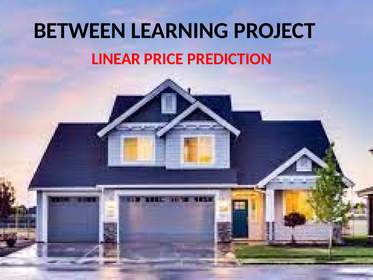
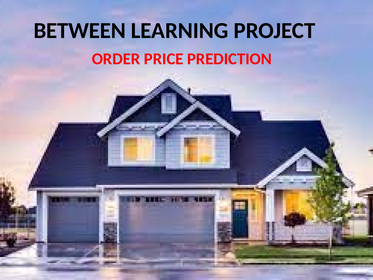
LINEAR: LINEAR -> ORDER (116, 59)
